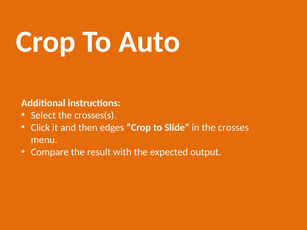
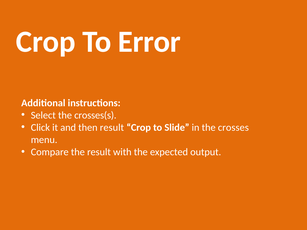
Auto: Auto -> Error (149, 42)
then edges: edges -> result (112, 128)
